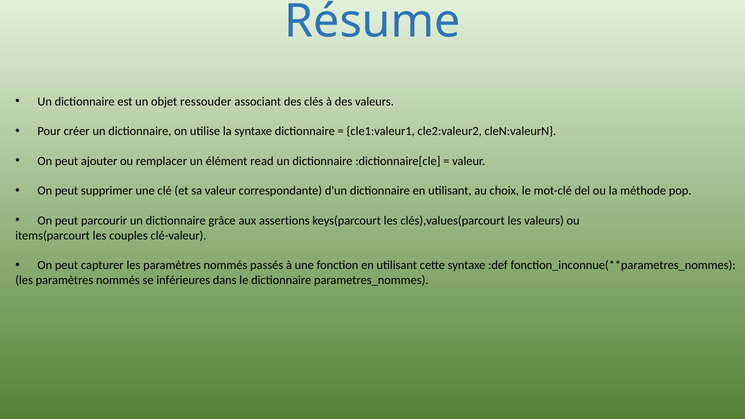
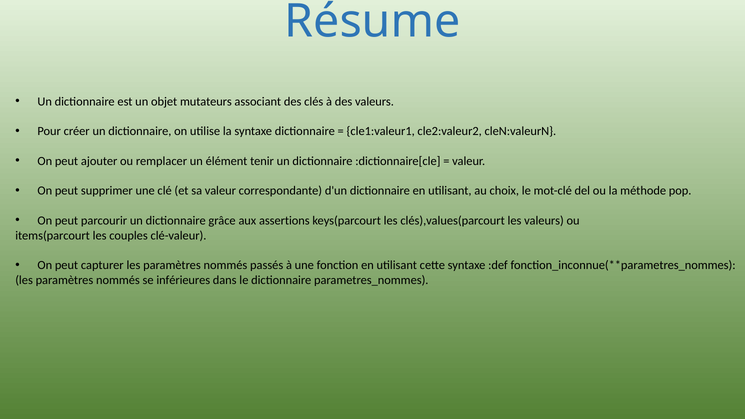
ressouder: ressouder -> mutateurs (206, 101)
read: read -> tenir (262, 161)
